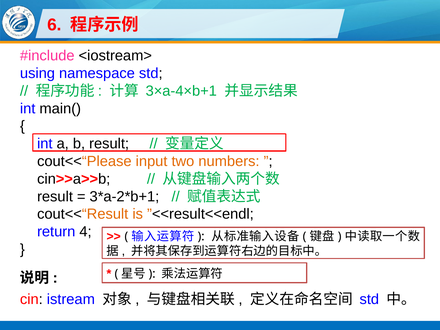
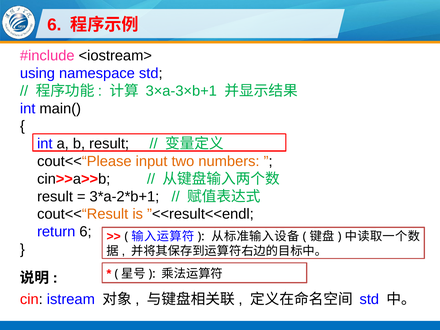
3×a-4×b+1: 3×a-4×b+1 -> 3×a-3×b+1 (181, 91)
return 4: 4 -> 6 (86, 232)
